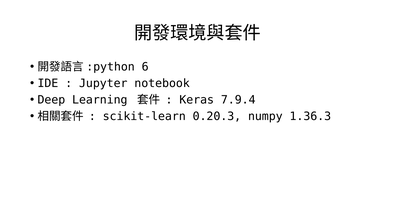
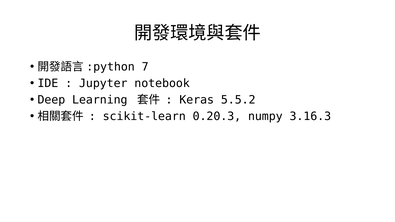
6: 6 -> 7 (145, 67)
7.9.4: 7.9.4 -> 5.5.2 (238, 100)
1.36.3: 1.36.3 -> 3.16.3 (310, 116)
